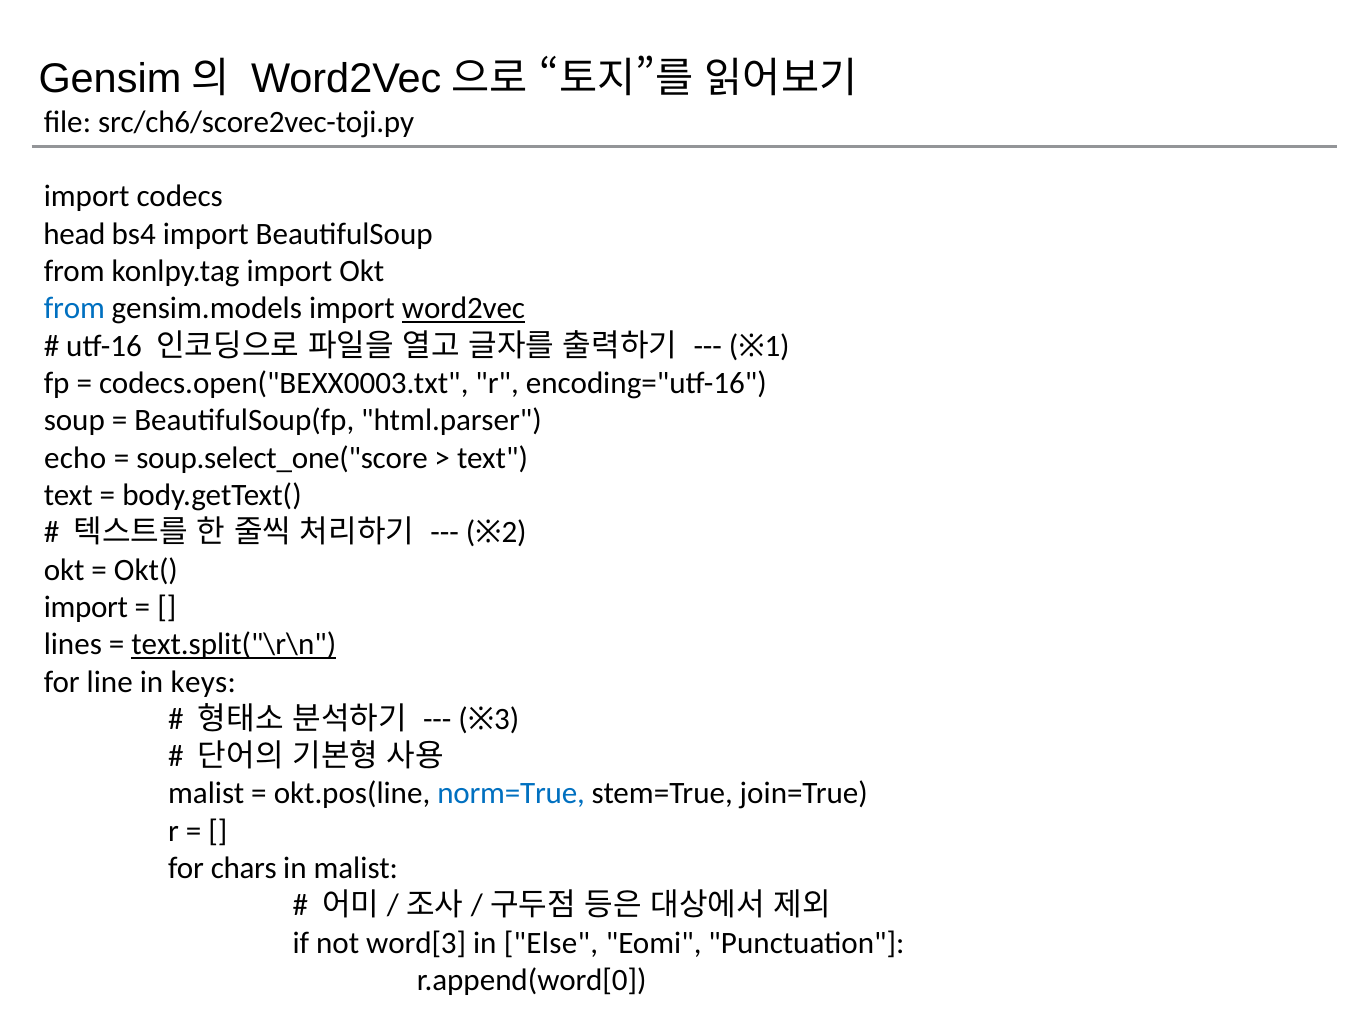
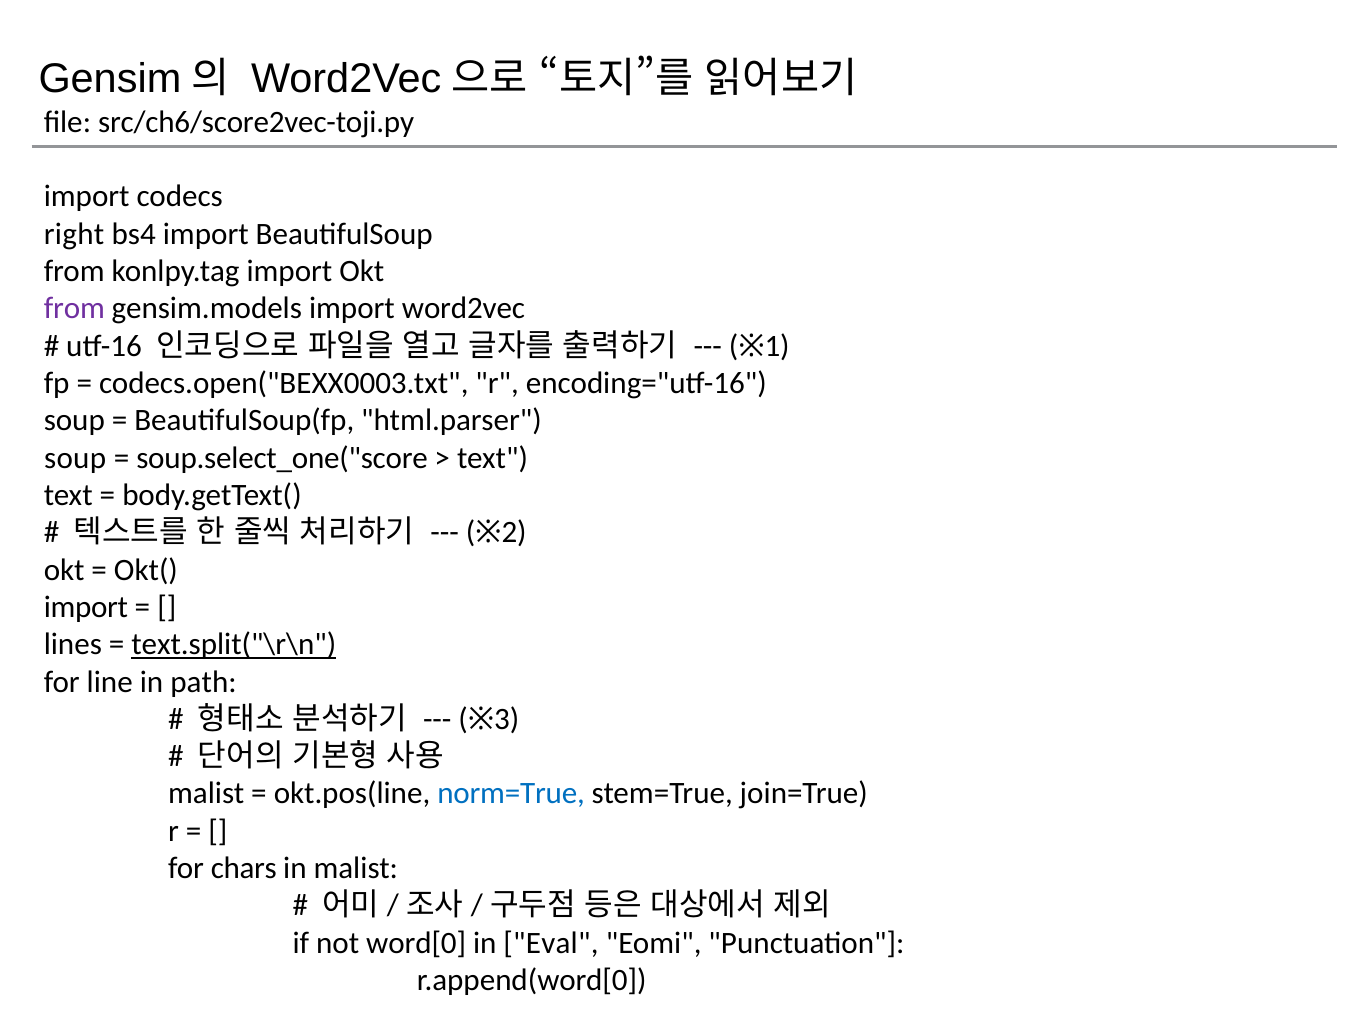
head: head -> right (74, 234)
from colour: blue -> purple (74, 309)
word2vec underline: present -> none (463, 309)
echo: echo -> soup (75, 458)
keys: keys -> path (203, 682)
word[3: word[3 -> word[0 (416, 943)
Else: Else -> Eval (551, 943)
